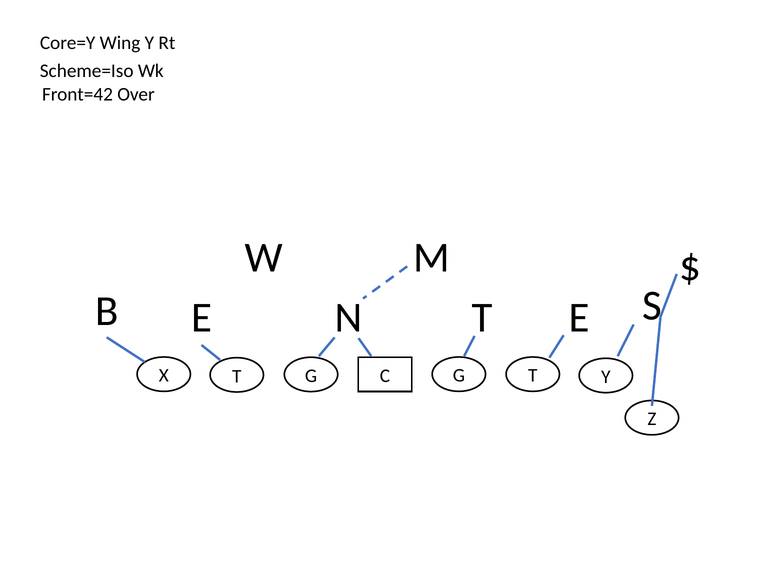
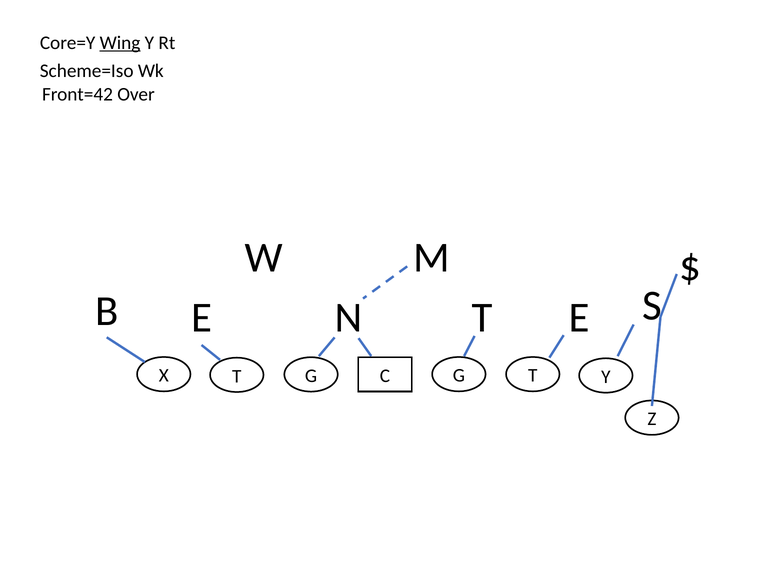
Wing underline: none -> present (120, 43)
